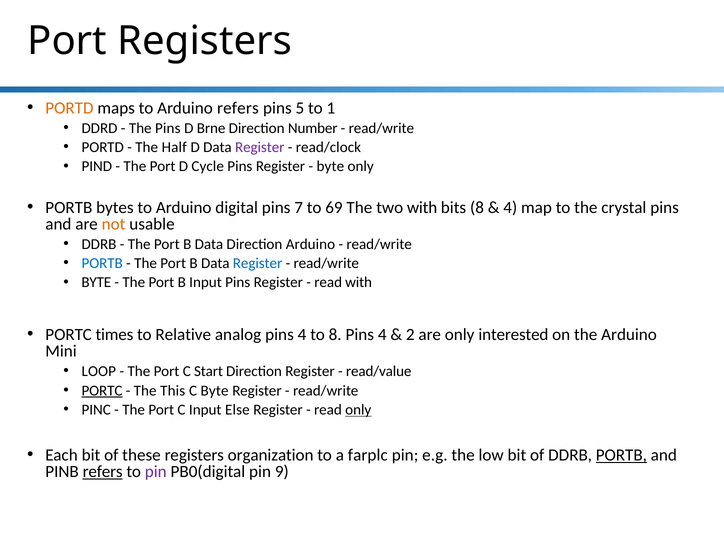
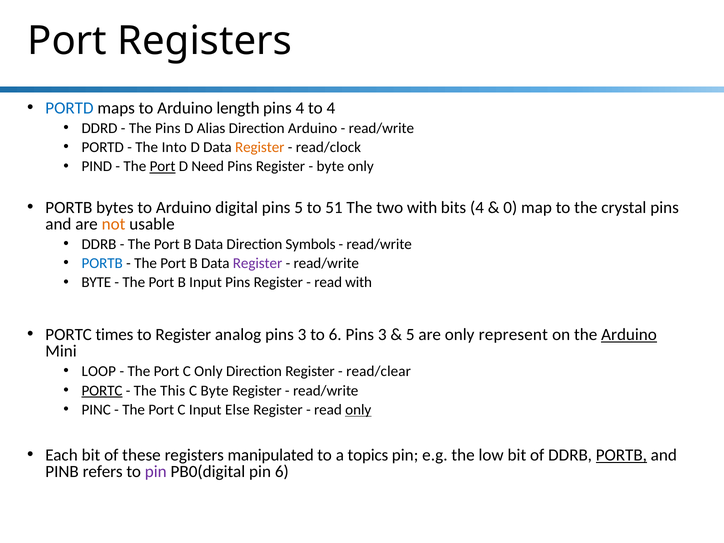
PORTD colour: orange -> blue (69, 108)
Arduino refers: refers -> length (238, 108)
pins 5: 5 -> 4 (300, 108)
to 1: 1 -> 4 (331, 108)
Brne: Brne -> Alias (211, 128)
Direction Number: Number -> Arduino (313, 128)
Half: Half -> Into (174, 147)
Register colour: purple -> orange (260, 147)
Port underline: none -> present (163, 167)
Cycle: Cycle -> Need (208, 167)
pins 7: 7 -> 5 (299, 207)
69: 69 -> 51 (334, 207)
bits 8: 8 -> 4 (477, 207)
4: 4 -> 0 (510, 207)
Direction Arduino: Arduino -> Symbols (311, 244)
Register colour: blue -> purple (258, 263)
to Relative: Relative -> Register (183, 335)
analog pins 4: 4 -> 3 (302, 335)
to 8: 8 -> 6 (335, 335)
4: 4 -> 3 (382, 335)
2: 2 -> 5 (410, 335)
interested: interested -> represent (513, 335)
Arduino underline: none -> present (629, 335)
C Start: Start -> Only (208, 371)
read/value: read/value -> read/clear (379, 371)
organization: organization -> manipulated (271, 455)
farplc: farplc -> topics (368, 455)
refers underline: present -> none (103, 472)
pin 9: 9 -> 6 (282, 472)
